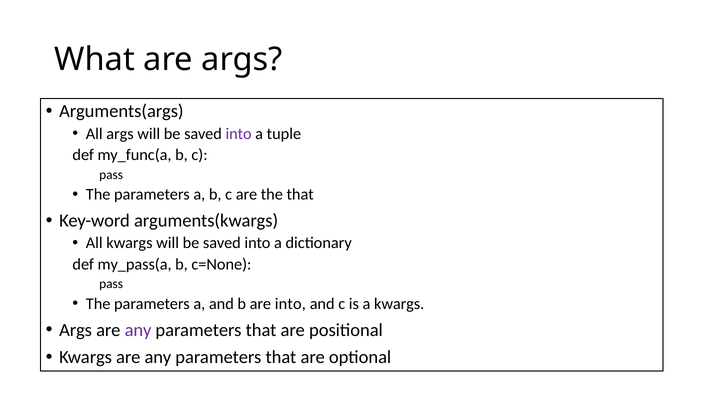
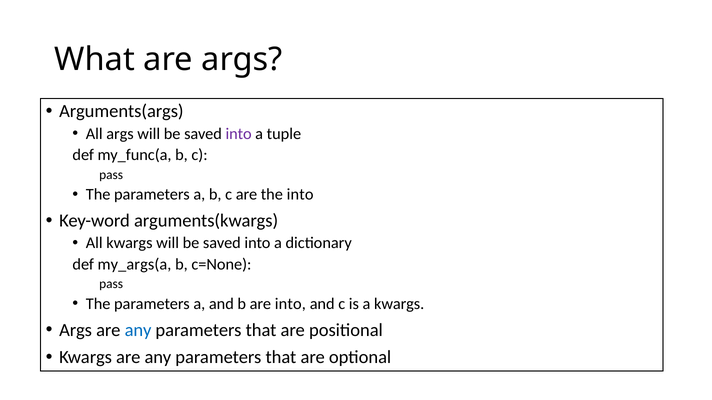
the that: that -> into (300, 195)
my_pass(a: my_pass(a -> my_args(a (135, 265)
any colour: purple -> blue (138, 330)
